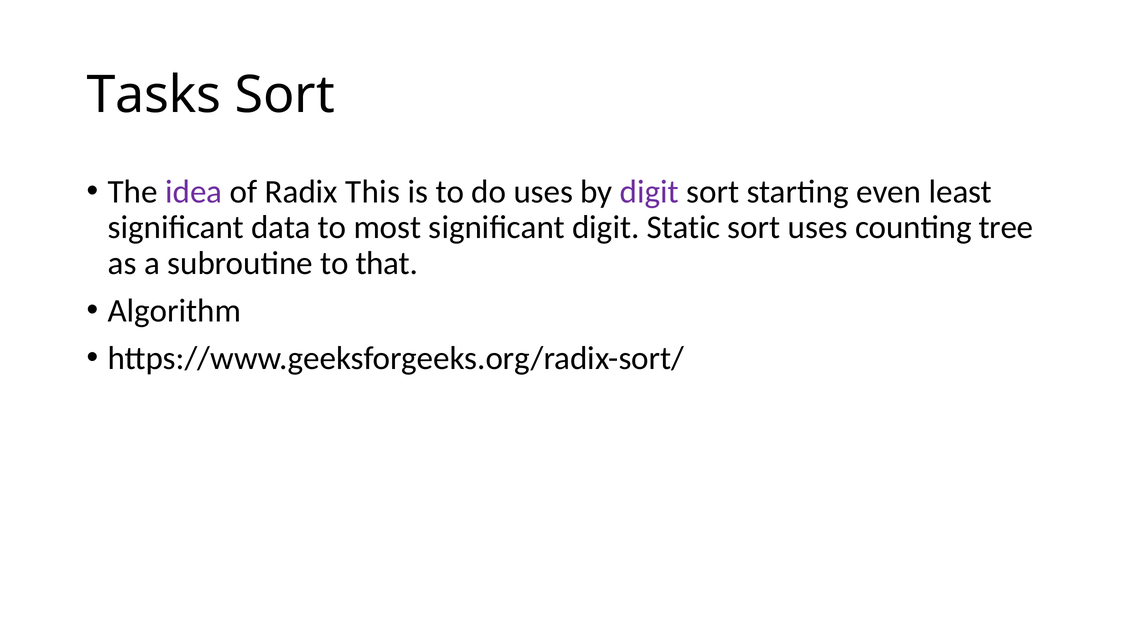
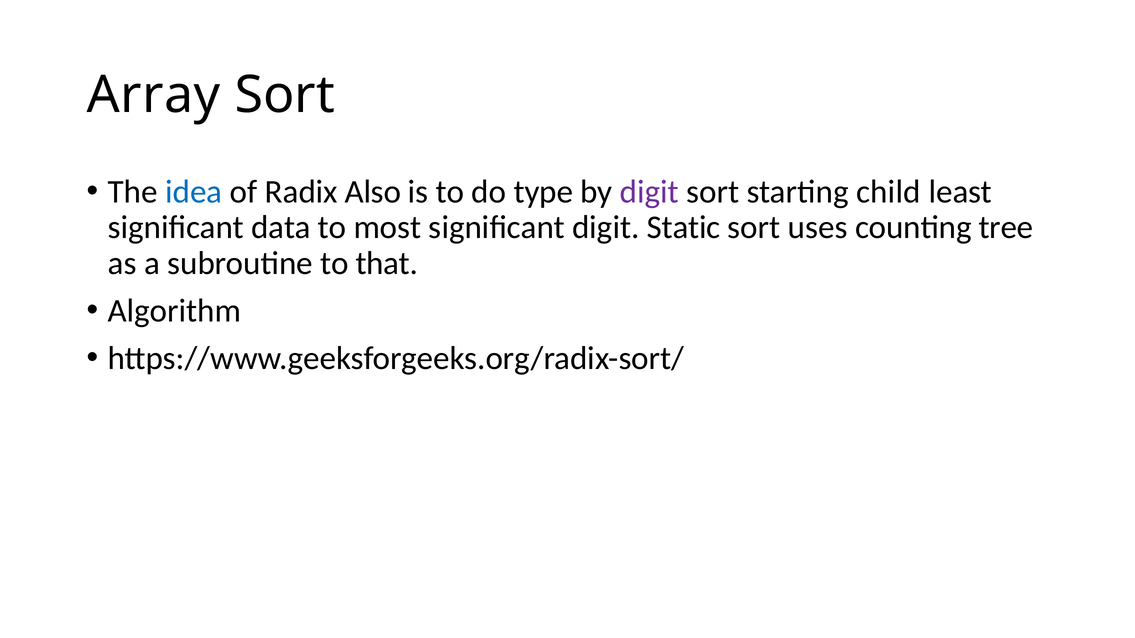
Tasks: Tasks -> Array (153, 95)
idea colour: purple -> blue (194, 192)
This: This -> Also (373, 192)
do uses: uses -> type (543, 192)
even: even -> child (888, 192)
